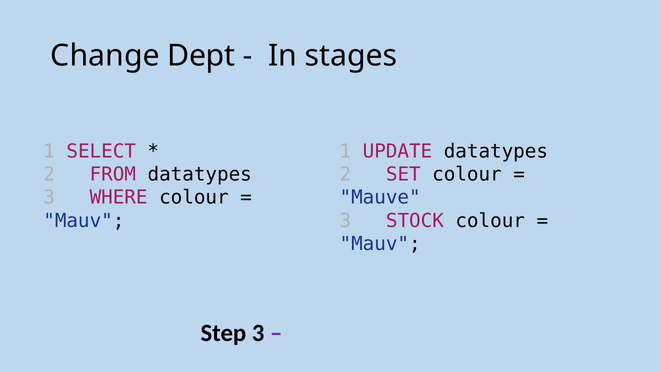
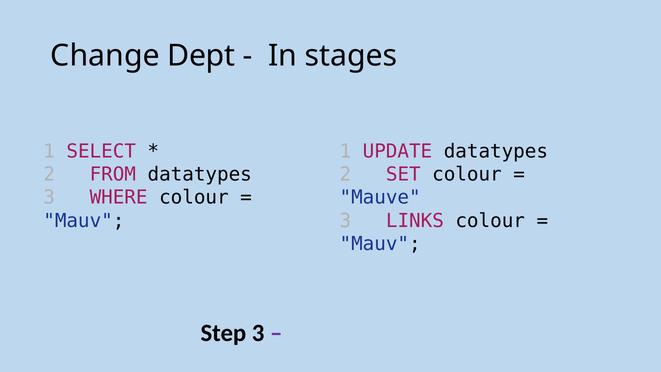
STOCK: STOCK -> LINKS (415, 221)
